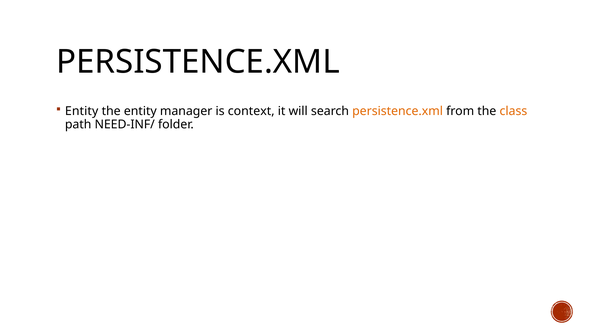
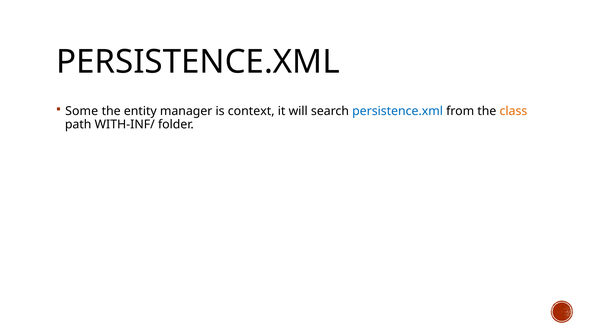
Entity: Entity -> Some (82, 111)
persistence.xml colour: orange -> blue (398, 111)
NEED-INF/: NEED-INF/ -> WITH-INF/ (125, 125)
